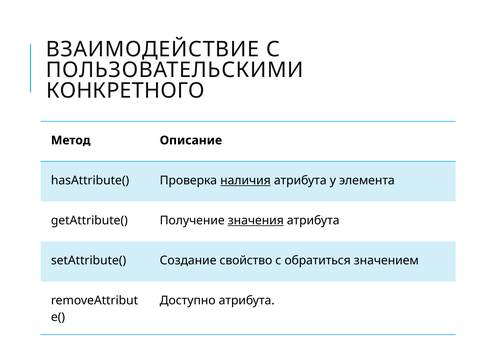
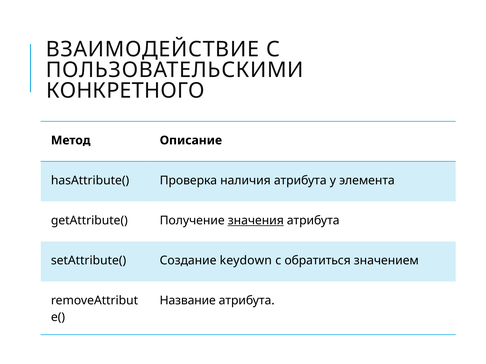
наличия underline: present -> none (245, 181)
свойство: свойство -> keydown (246, 261)
Доступно: Доступно -> Название (188, 301)
